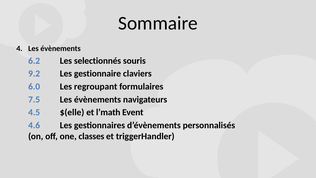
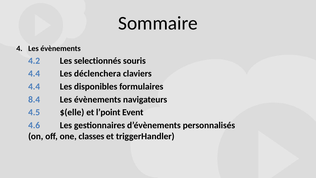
6.2: 6.2 -> 4.2 (34, 61)
9.2: 9.2 -> 4.4 (34, 74)
gestionnaire: gestionnaire -> déclenchera (97, 74)
6.0: 6.0 -> 4.4 (34, 86)
regroupant: regroupant -> disponibles (96, 86)
7.5: 7.5 -> 8.4 (34, 99)
l’math: l’math -> l’point (108, 112)
